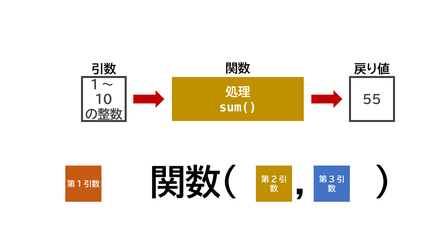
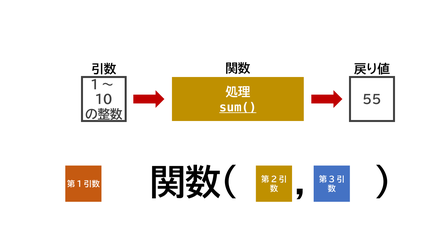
sum( underline: none -> present (238, 107)
